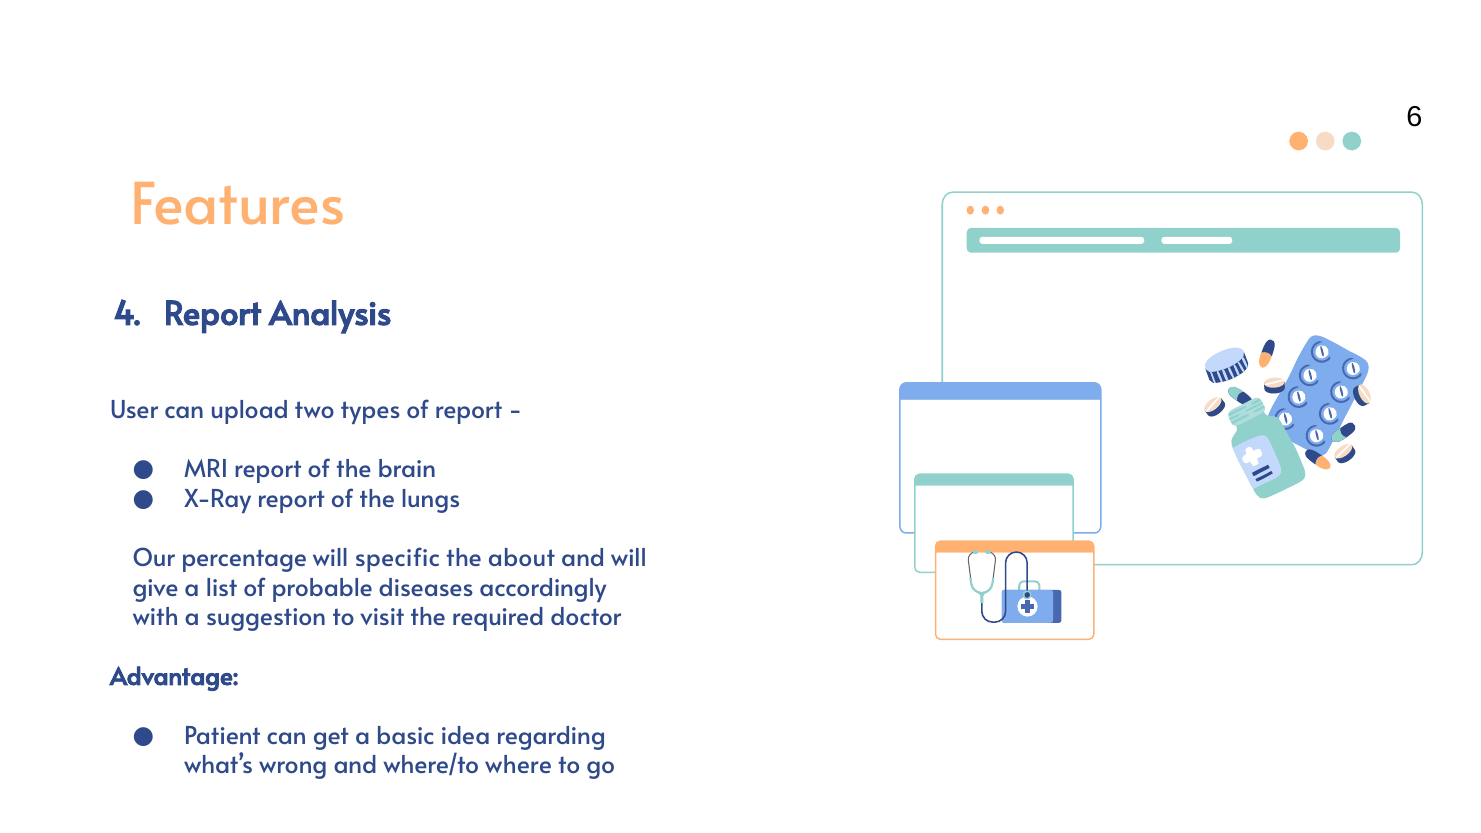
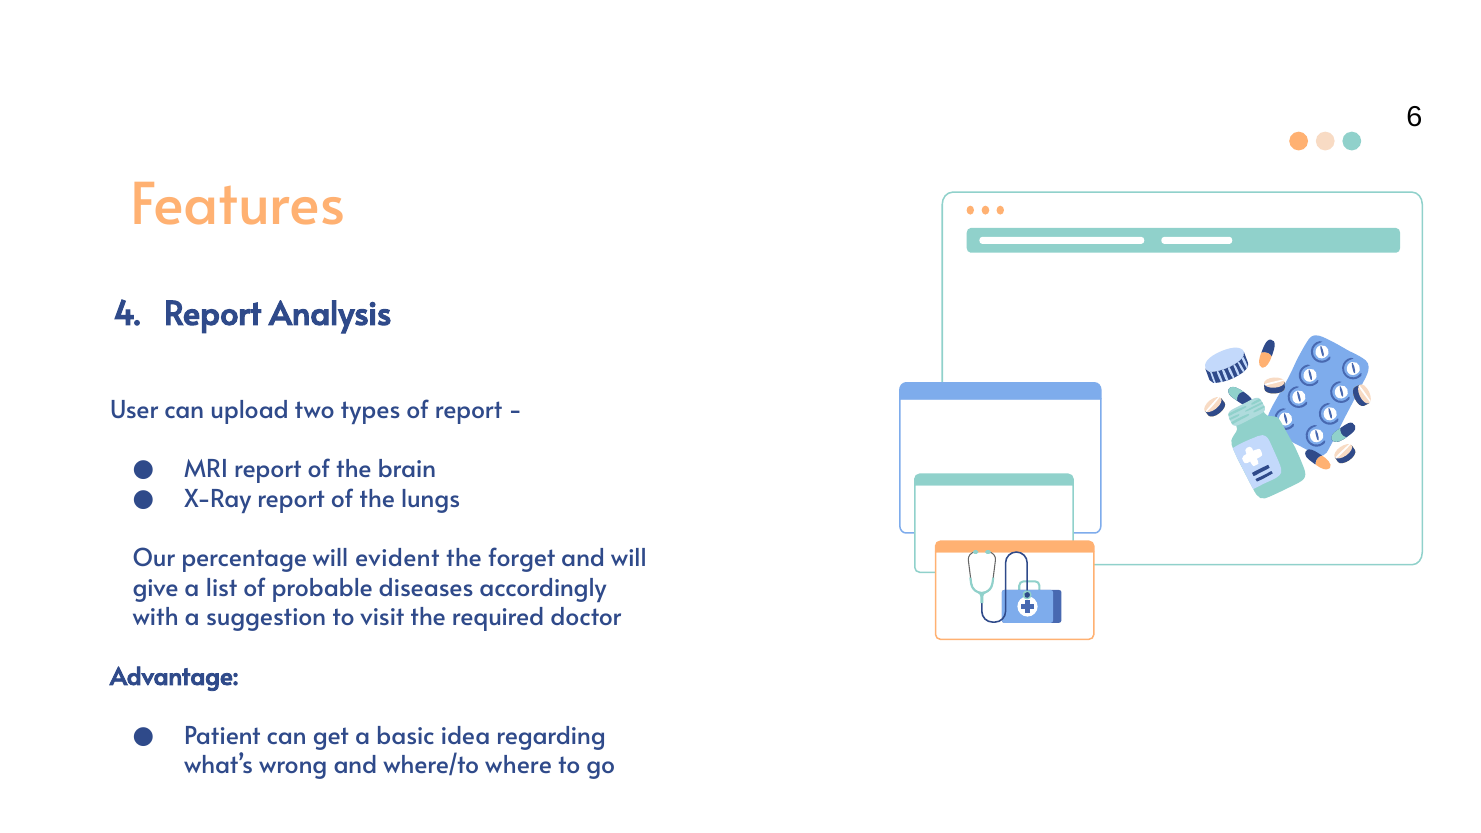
specific: specific -> evident (397, 558)
about: about -> forget (522, 558)
